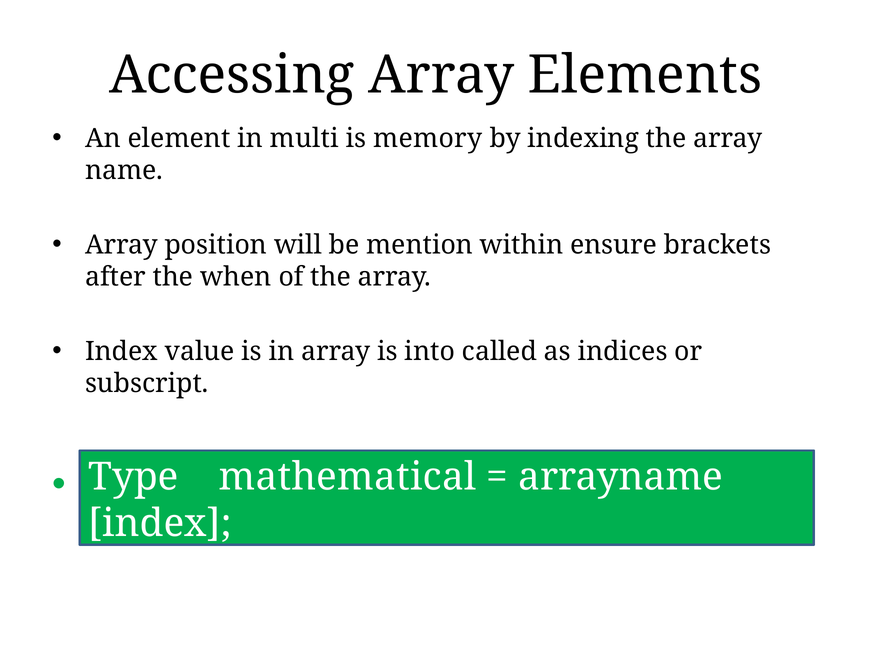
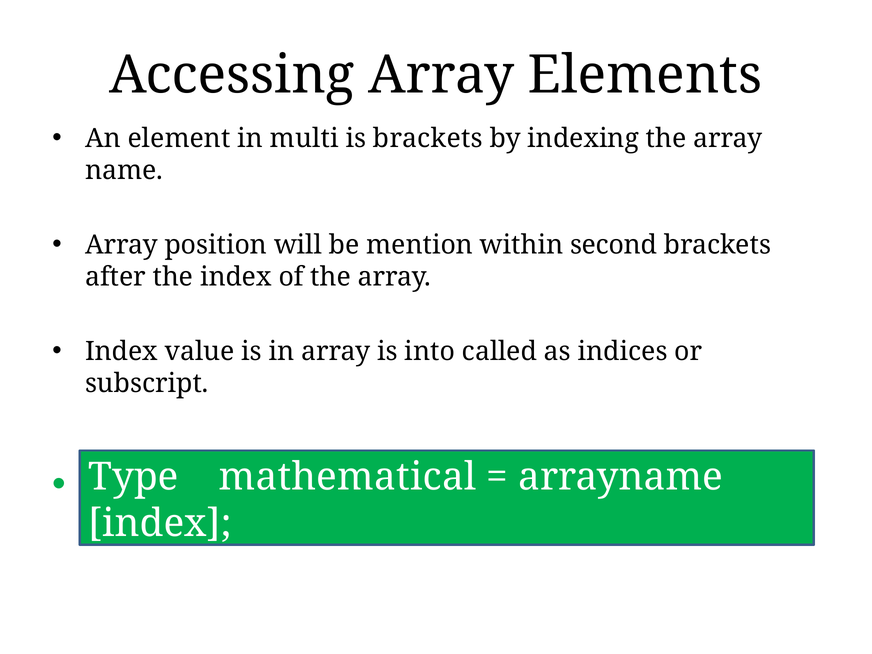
is memory: memory -> brackets (428, 138)
ensure: ensure -> second (614, 245)
the when: when -> index (236, 277)
